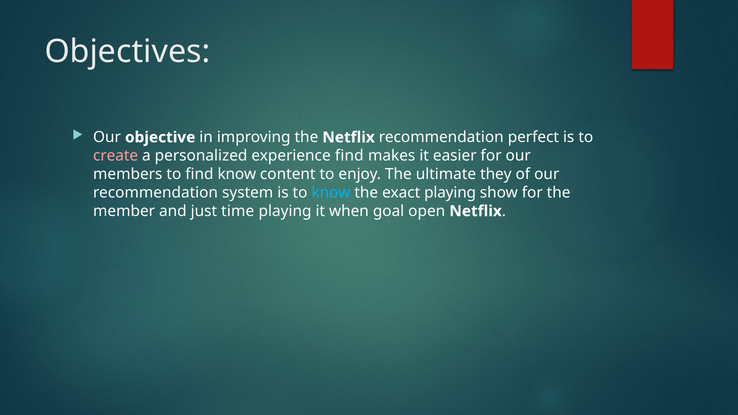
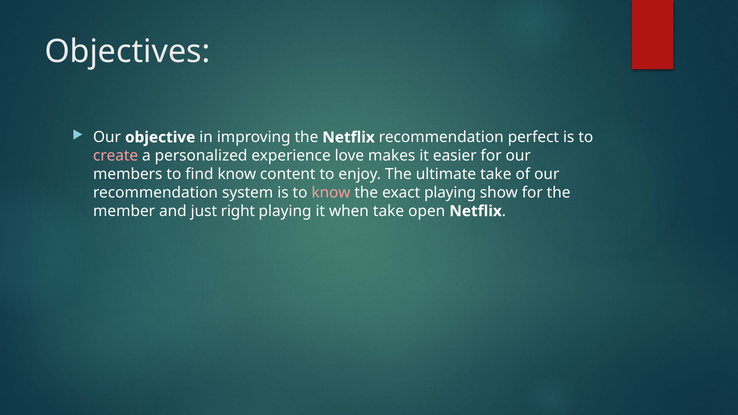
experience find: find -> love (349, 156)
ultimate they: they -> take (496, 174)
know colour: light blue -> pink (331, 193)
time: time -> right (238, 211)
when goal: goal -> take (389, 211)
